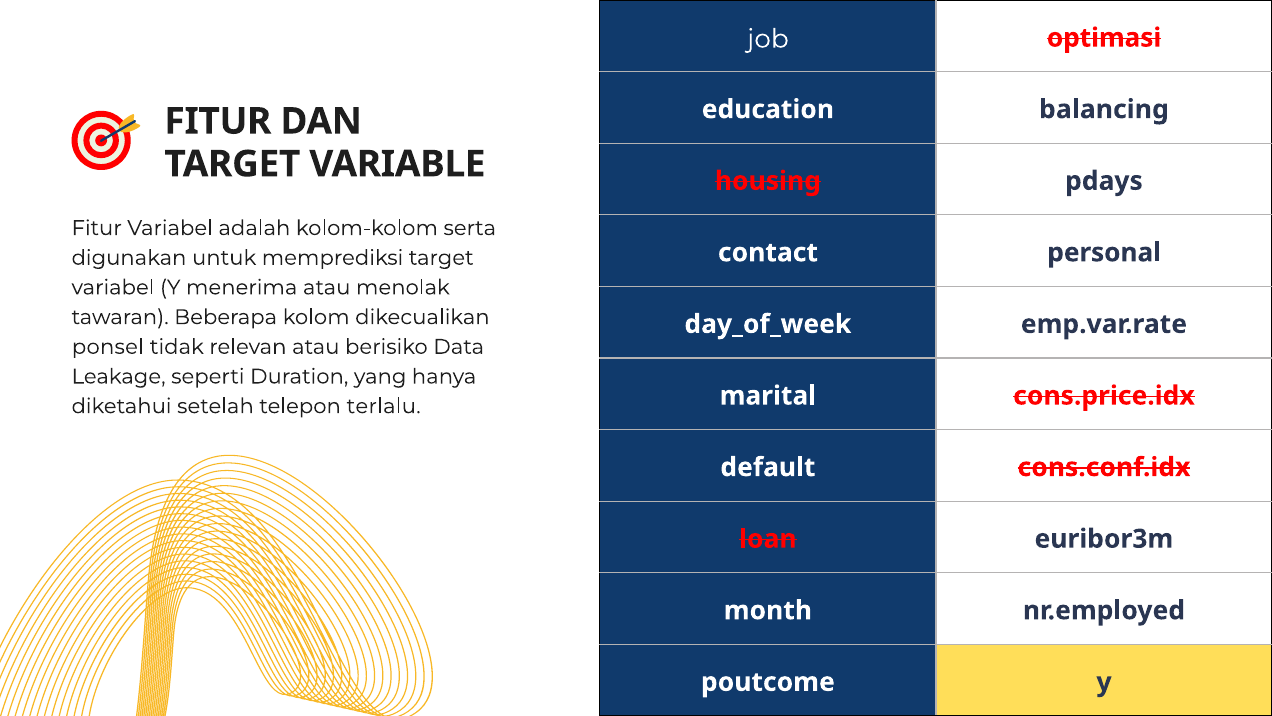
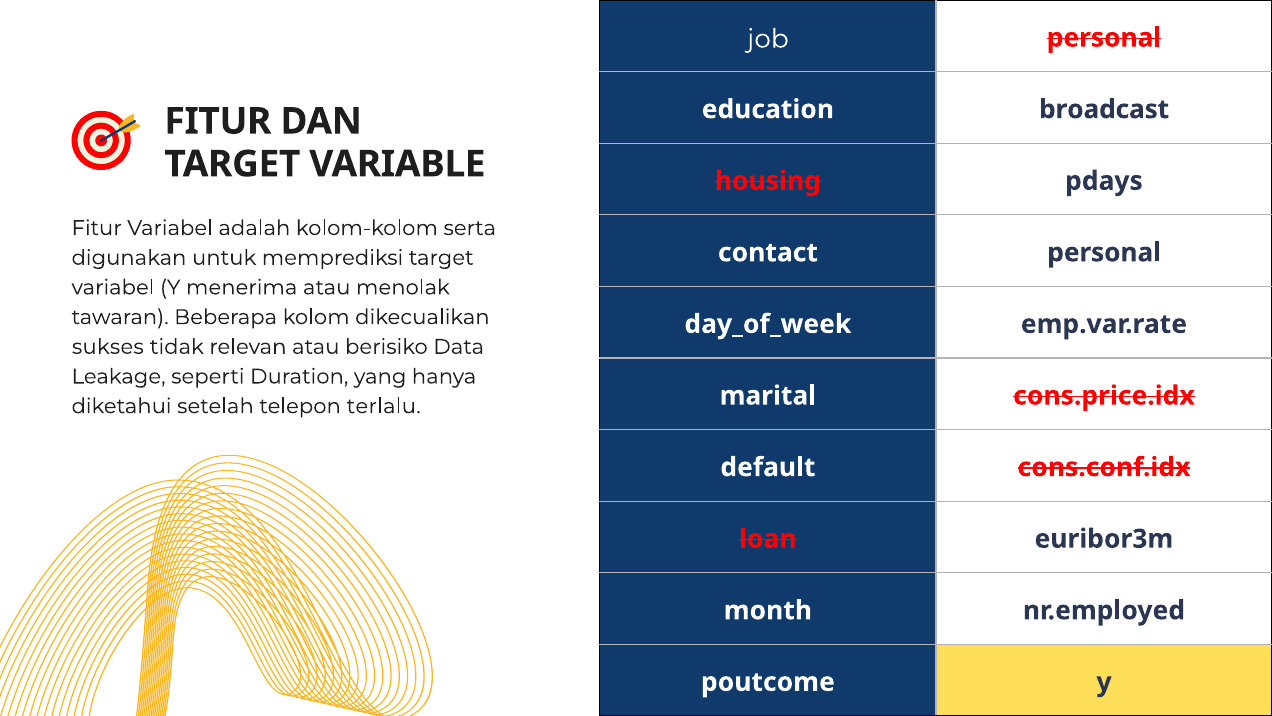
job optimasi: optimasi -> personal (1104, 38)
balancing: balancing -> broadcast (1104, 109)
ponsel: ponsel -> sukses (108, 347)
